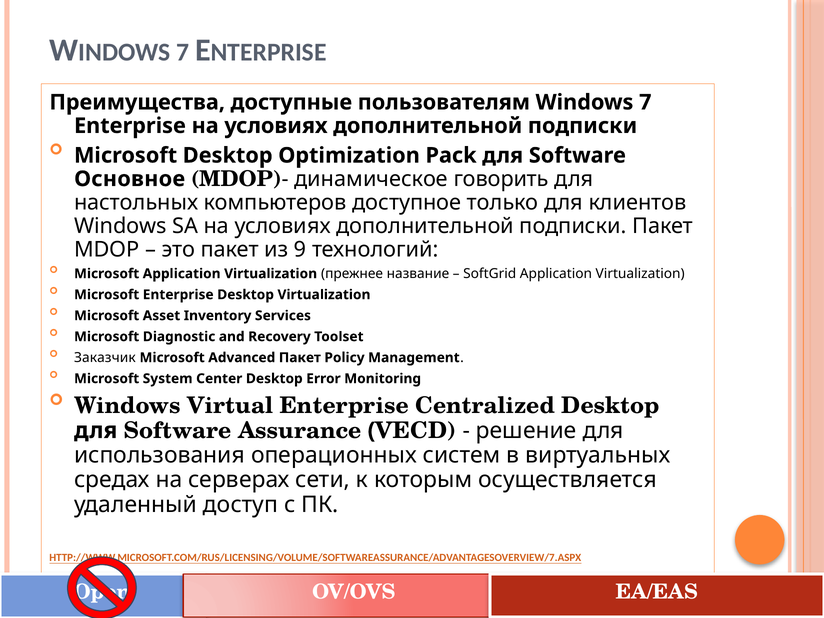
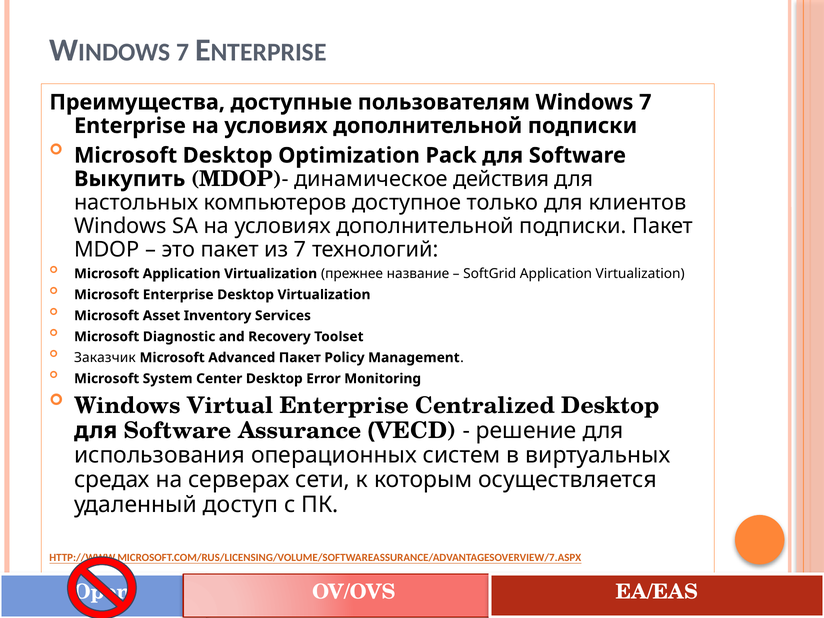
Основное: Основное -> Выкупить (130, 179)
говорить: говорить -> действия (501, 179)
из 9: 9 -> 7 (300, 249)
